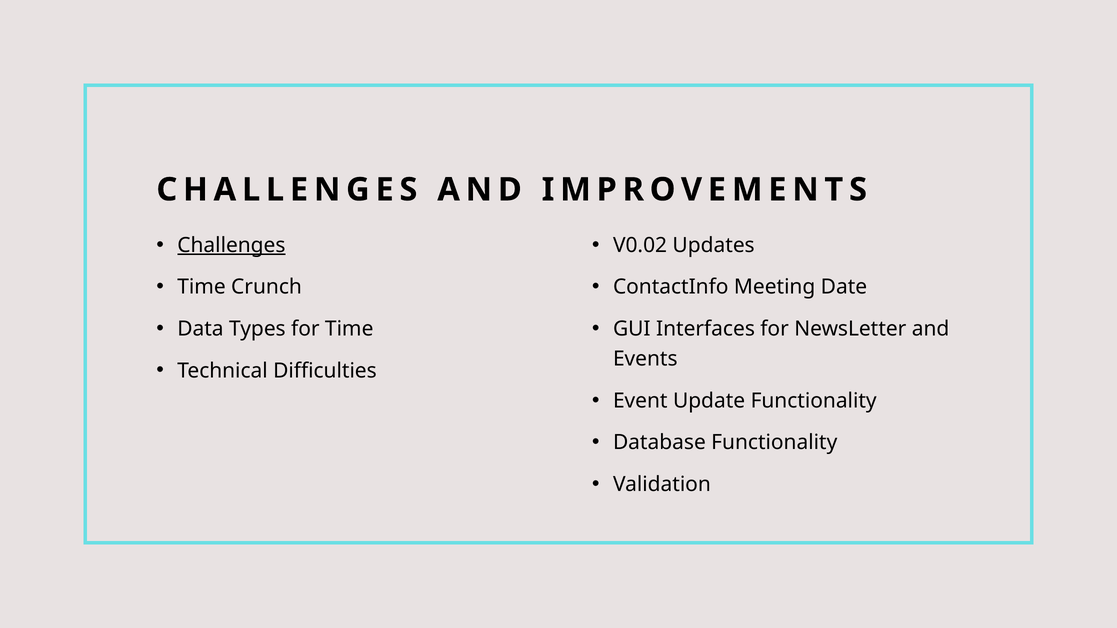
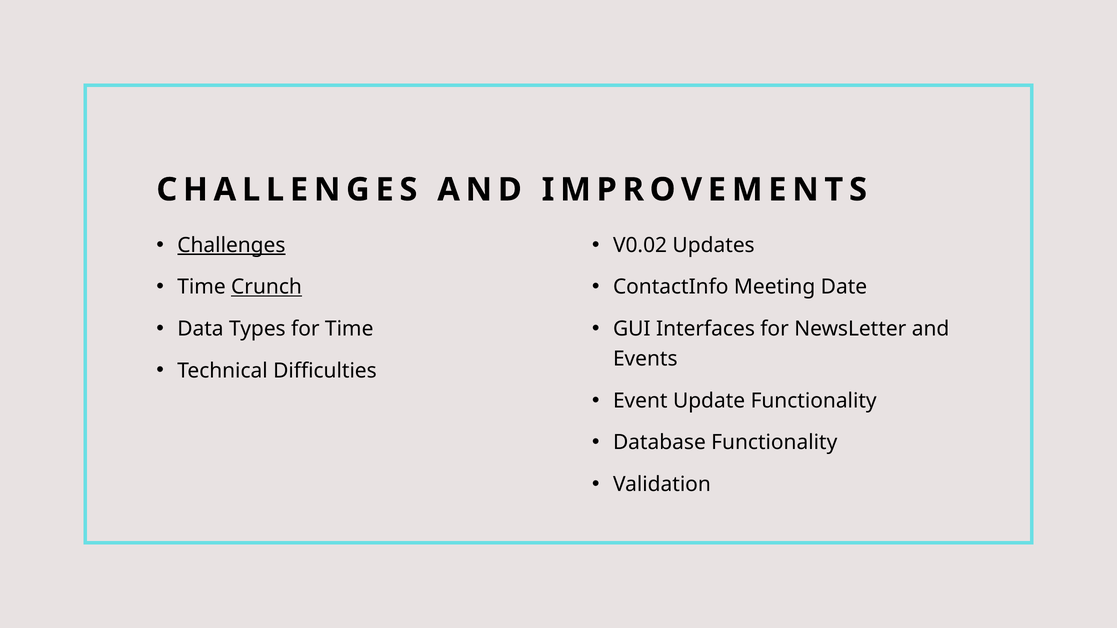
Crunch underline: none -> present (267, 287)
